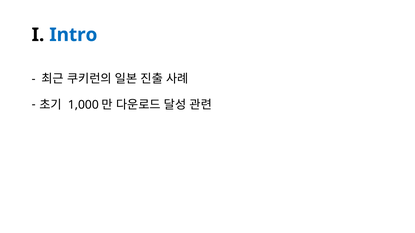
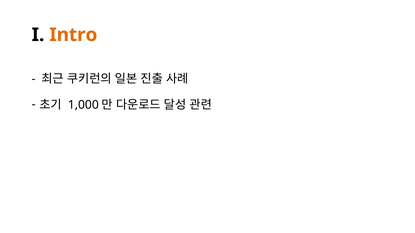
Intro colour: blue -> orange (73, 35)
